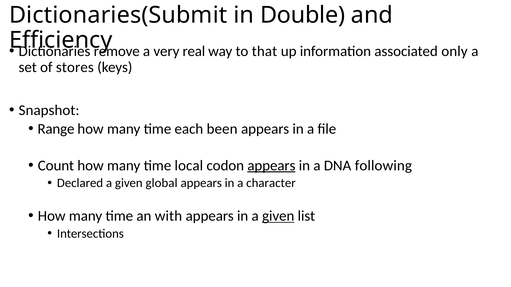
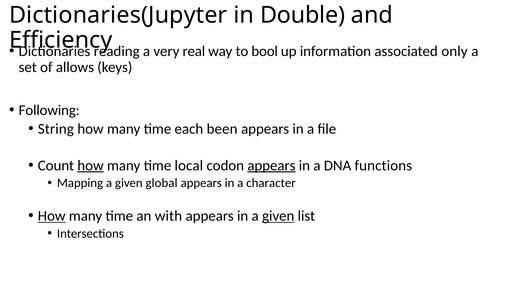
Dictionaries(Submit: Dictionaries(Submit -> Dictionaries(Jupyter (118, 15)
remove: remove -> reading (117, 51)
that: that -> bool (265, 51)
stores: stores -> allows (75, 67)
Snapshot: Snapshot -> Following (49, 110)
Range: Range -> String (56, 129)
how underline: none -> present (91, 166)
following: following -> functions (383, 166)
Declared: Declared -> Mapping (80, 183)
How underline: none -> present (52, 216)
